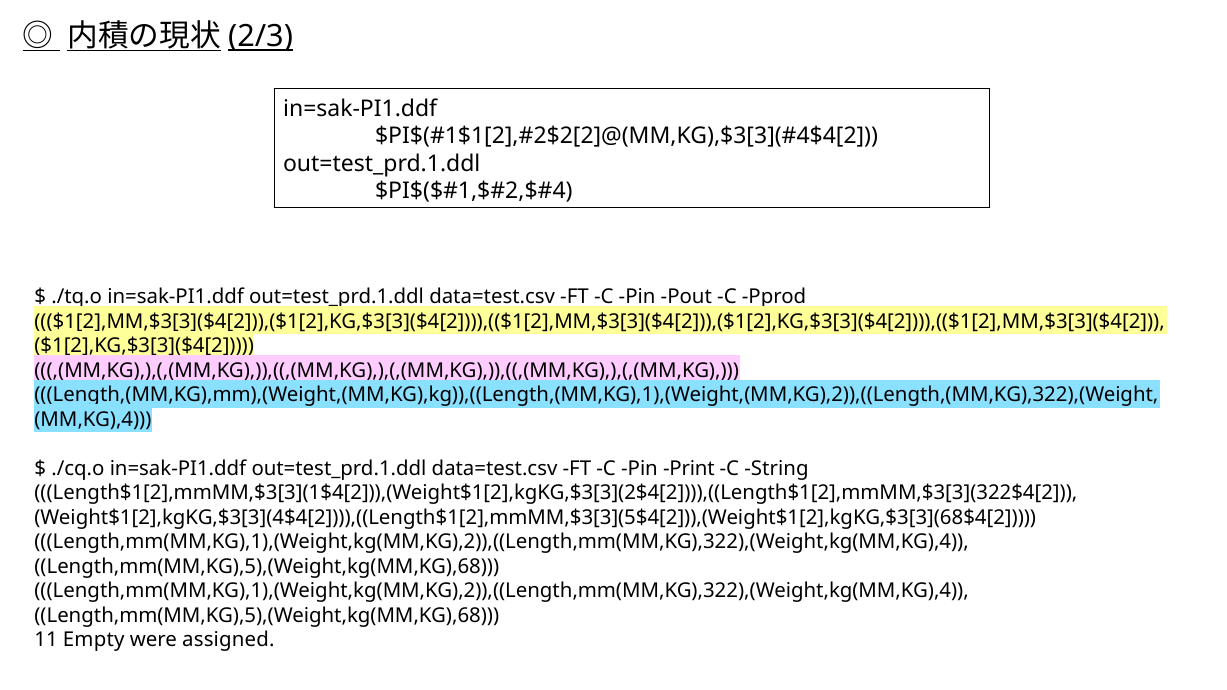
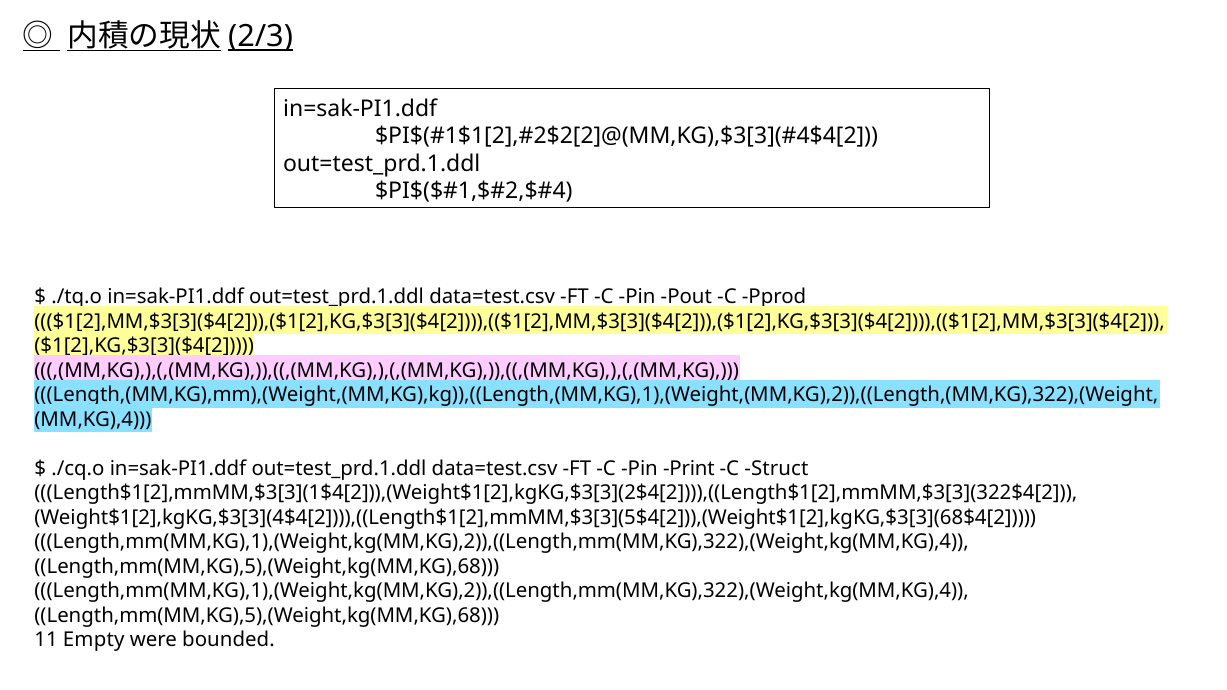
String: String -> Struct (776, 469)
assigned: assigned -> bounded (228, 640)
